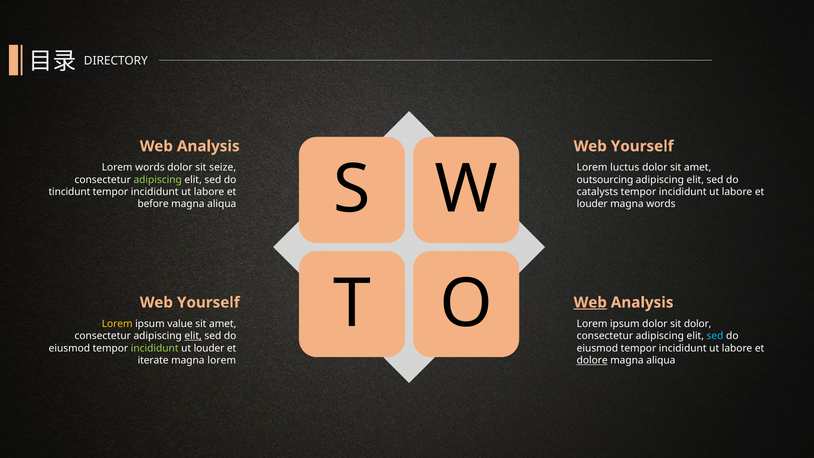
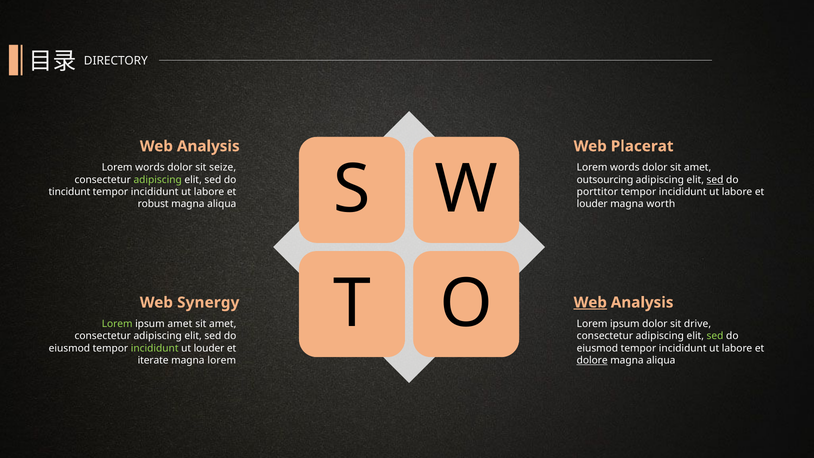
Yourself: Yourself -> Placerat (642, 146)
luctus: luctus -> words (625, 167)
sed underline: none -> present (715, 180)
catalysts: catalysts -> porttitor (597, 192)
before: before -> robust (153, 204)
magna words: words -> worth (661, 204)
Yourself: Yourself -> Synergy (208, 302)
Lorem colour: yellow -> light green (117, 324)
ipsum value: value -> amet (180, 324)
sit dolor: dolor -> drive (698, 324)
elit underline: present -> none (193, 336)
sed colour: light blue -> light green (715, 336)
